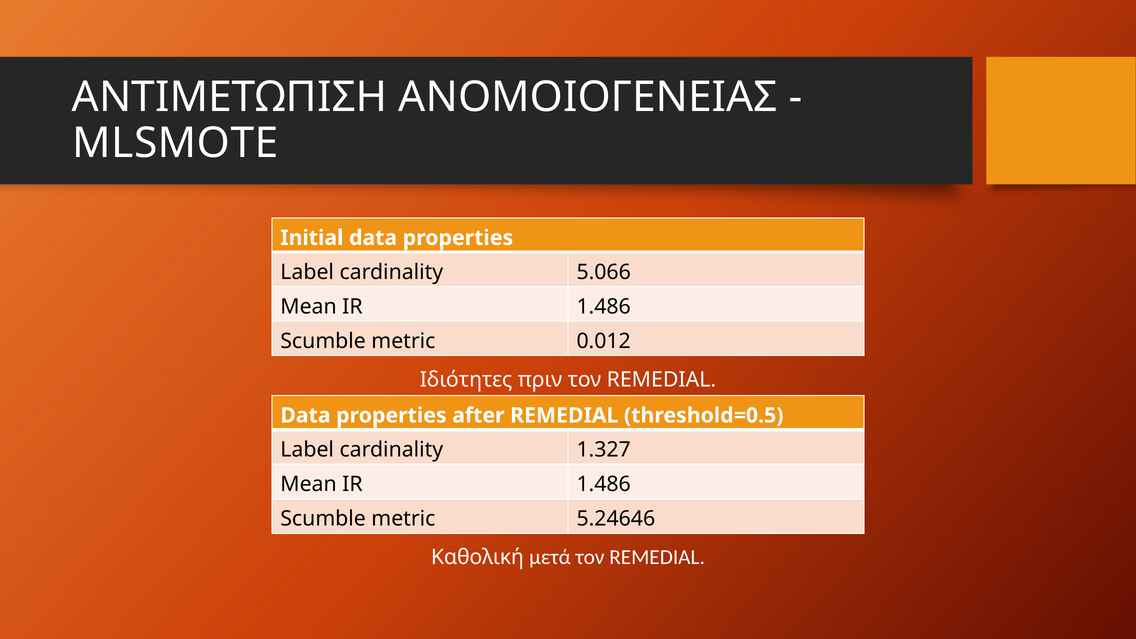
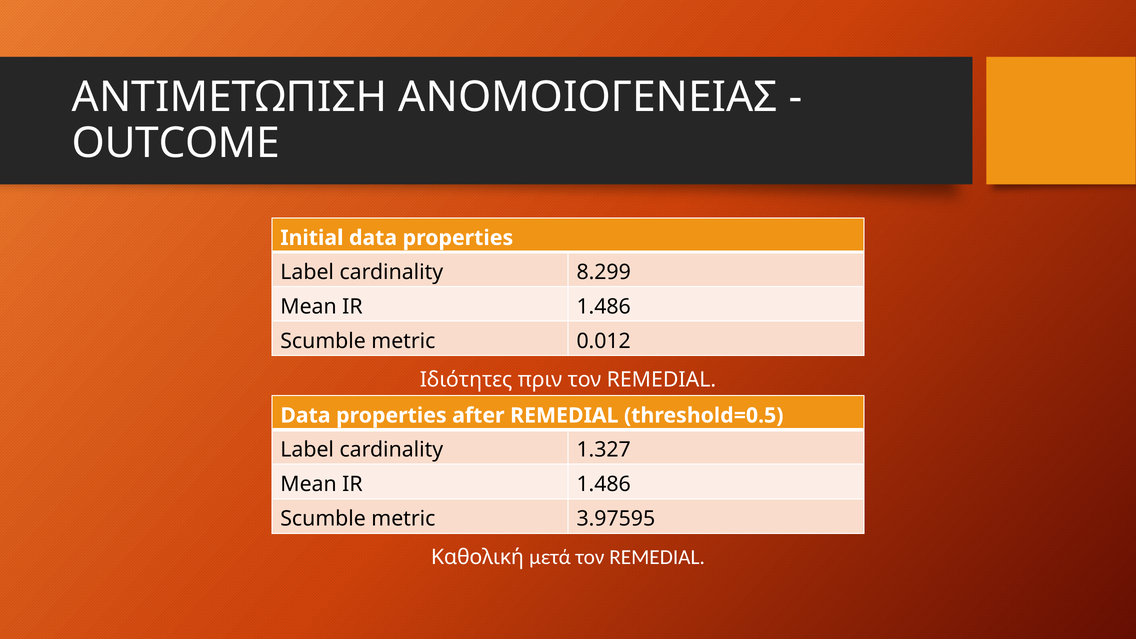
MLSMOTE: MLSMOTE -> OUTCOME (176, 143)
5.066: 5.066 -> 8.299 (604, 272)
5.24646: 5.24646 -> 3.97595 (616, 519)
